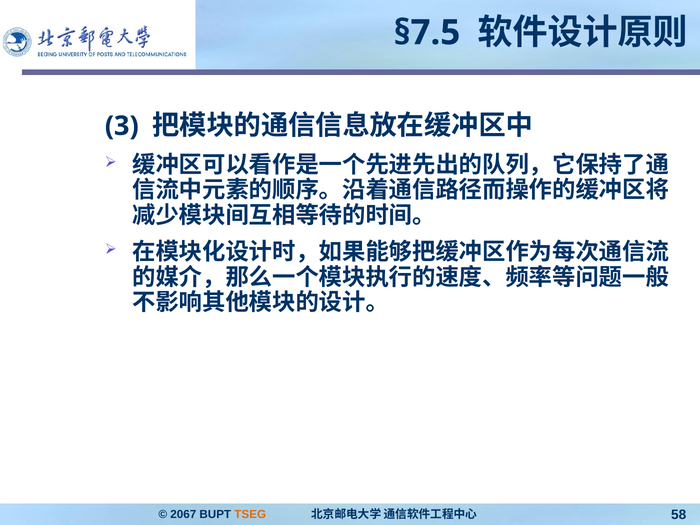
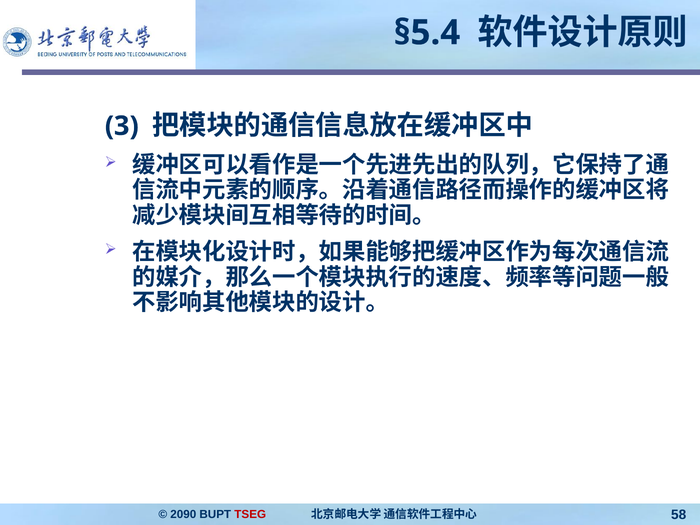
§7.5: §7.5 -> §5.4 (427, 33)
2067: 2067 -> 2090 (183, 515)
TSEG colour: orange -> red (250, 515)
